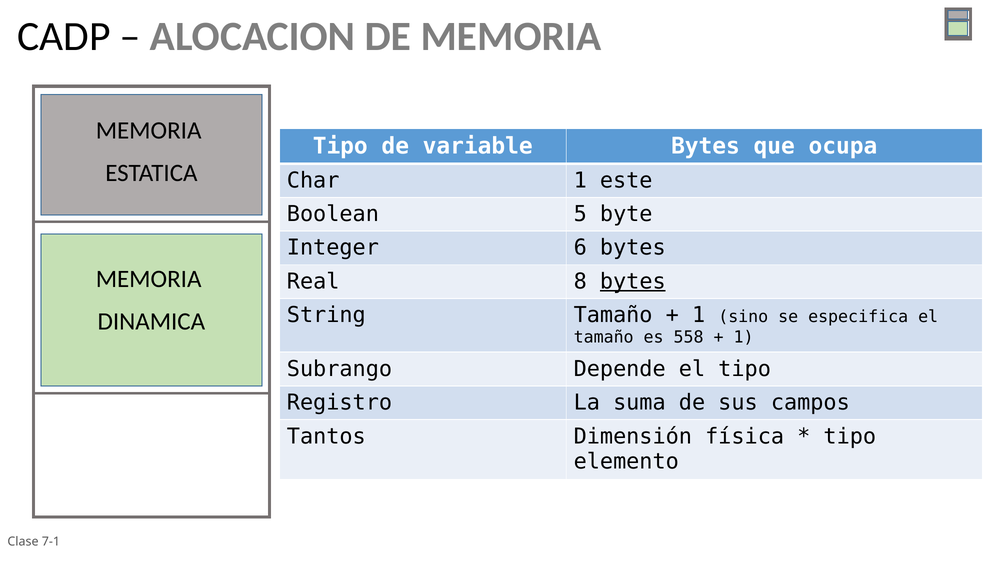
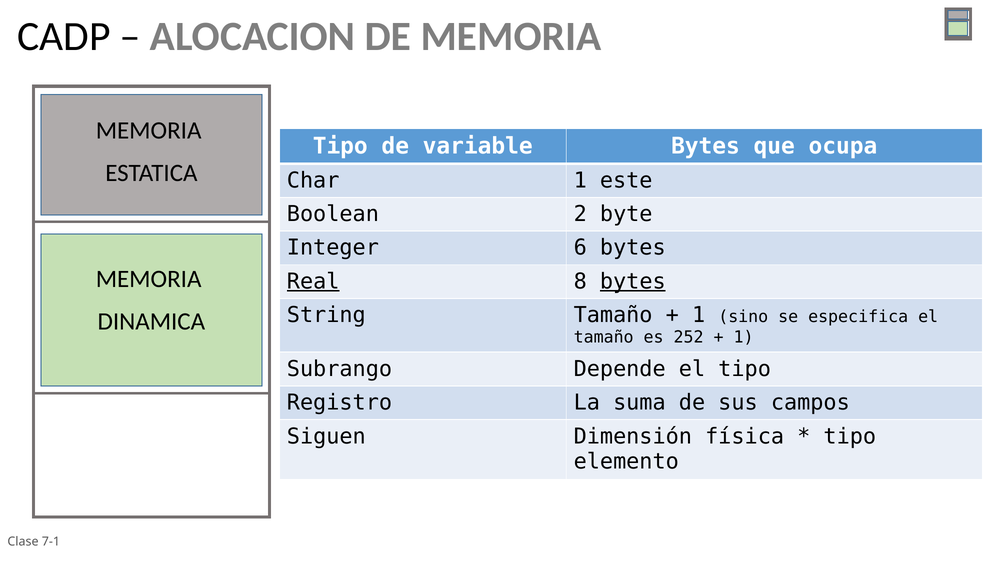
5: 5 -> 2 (580, 214)
Real underline: none -> present (313, 281)
558: 558 -> 252 (689, 337)
Tantos: Tantos -> Siguen (326, 436)
